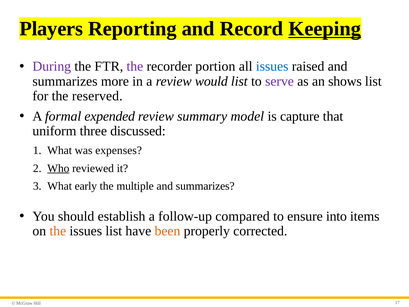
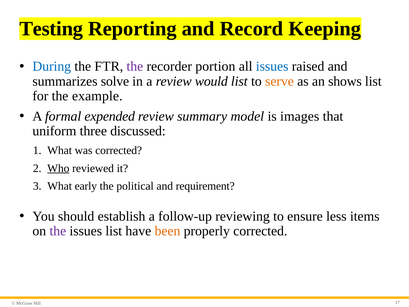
Players: Players -> Testing (51, 29)
Keeping underline: present -> none (325, 29)
During colour: purple -> blue (52, 66)
more: more -> solve (115, 81)
serve colour: purple -> orange (280, 81)
reserved: reserved -> example (97, 96)
capture: capture -> images (300, 116)
was expenses: expenses -> corrected (119, 150)
multiple: multiple -> political (135, 186)
summarizes: summarizes -> requirement (205, 186)
compared: compared -> reviewing (243, 216)
into: into -> less (336, 216)
the colour: orange -> purple (58, 231)
